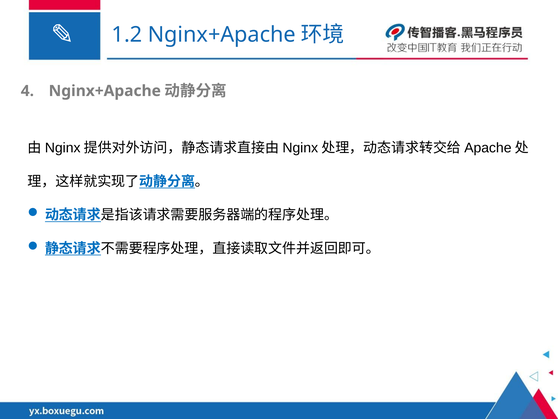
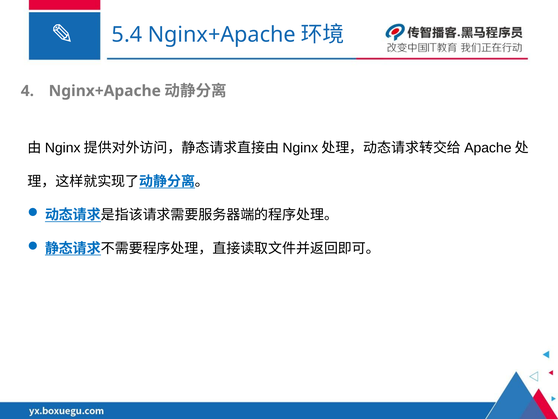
1.2: 1.2 -> 5.4 (127, 35)
